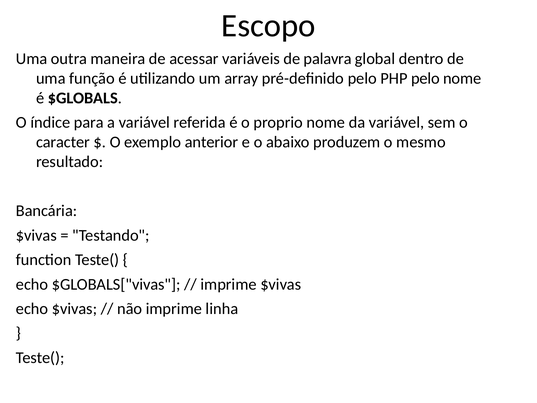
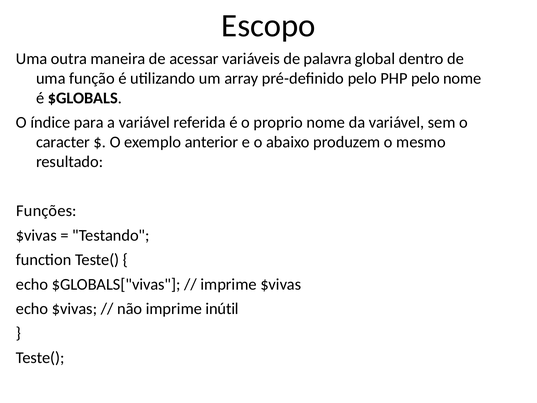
Bancária: Bancária -> Funções (46, 211)
linha: linha -> inútil (222, 309)
